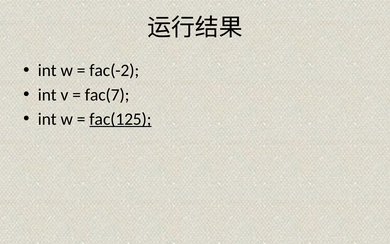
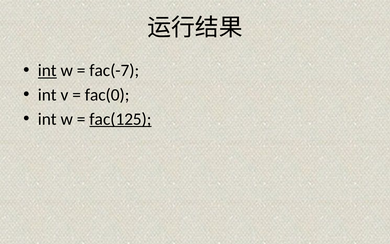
int underline: none -> present (47, 70)
fac(-2: fac(-2 -> fac(-7 (114, 70)
fac(7: fac(7 -> fac(0 (107, 95)
